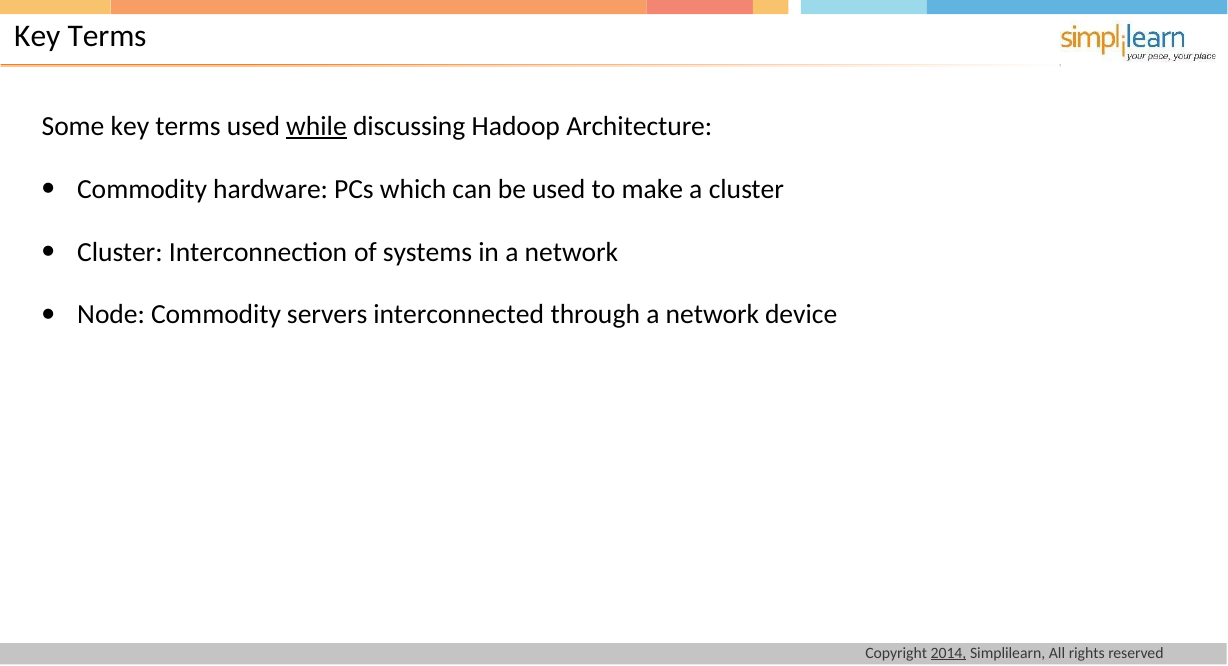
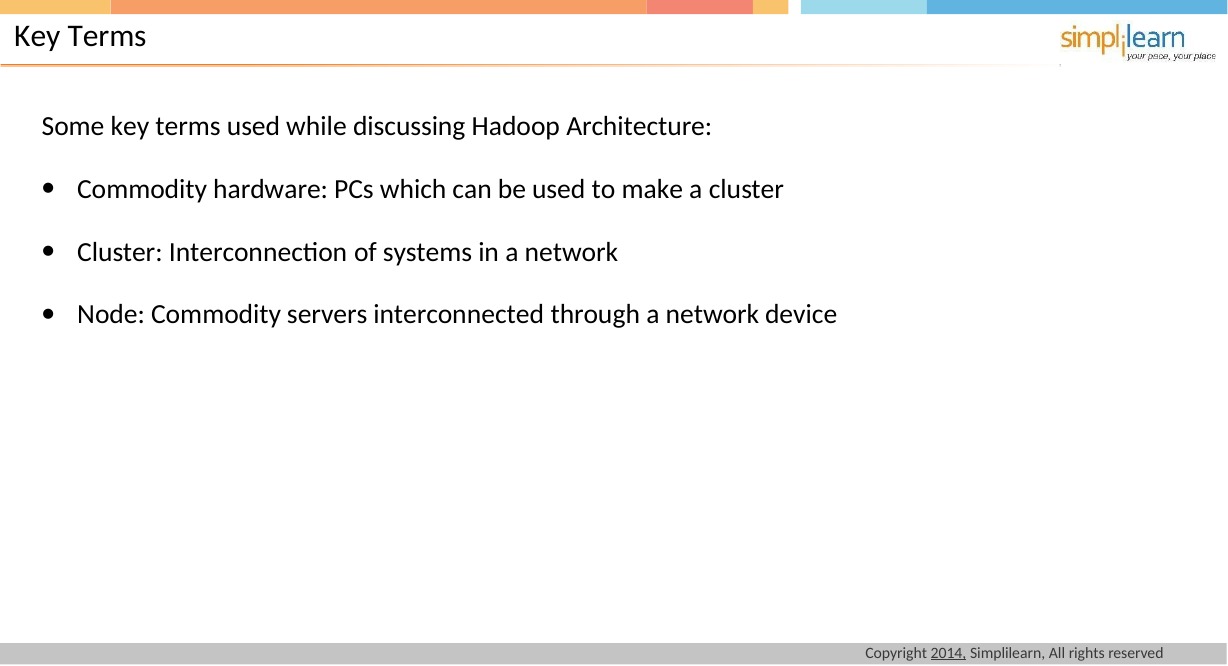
while underline: present -> none (316, 126)
